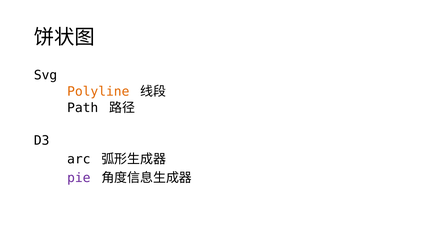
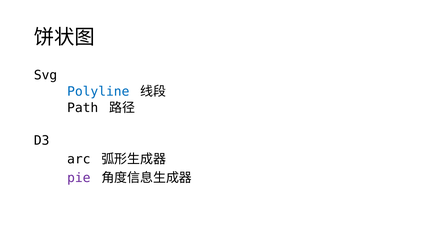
Polyline colour: orange -> blue (98, 91)
